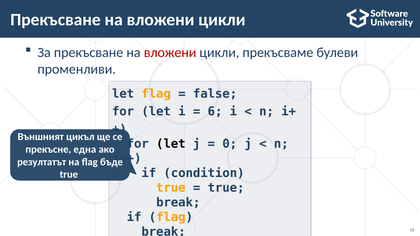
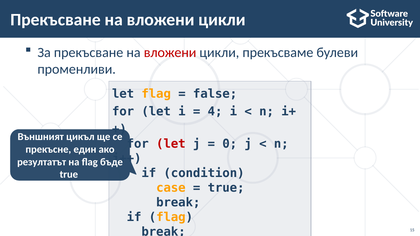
6: 6 -> 4 (215, 112)
let colour: black -> red (171, 144)
една: една -> един (85, 149)
true: true -> case (171, 188)
